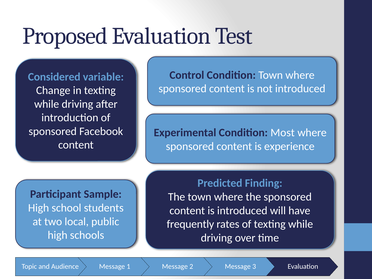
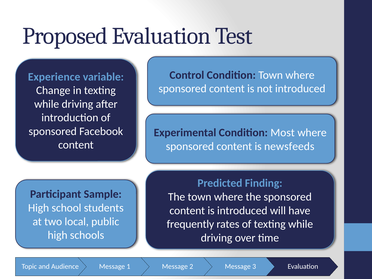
Considered: Considered -> Experience (54, 77)
experience: experience -> newsfeeds (289, 146)
